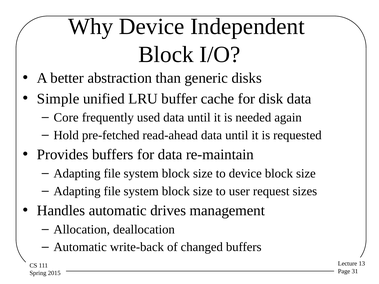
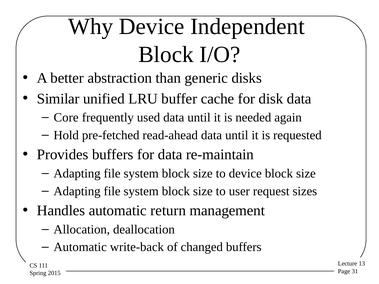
Simple: Simple -> Similar (58, 99)
drives: drives -> return (168, 211)
